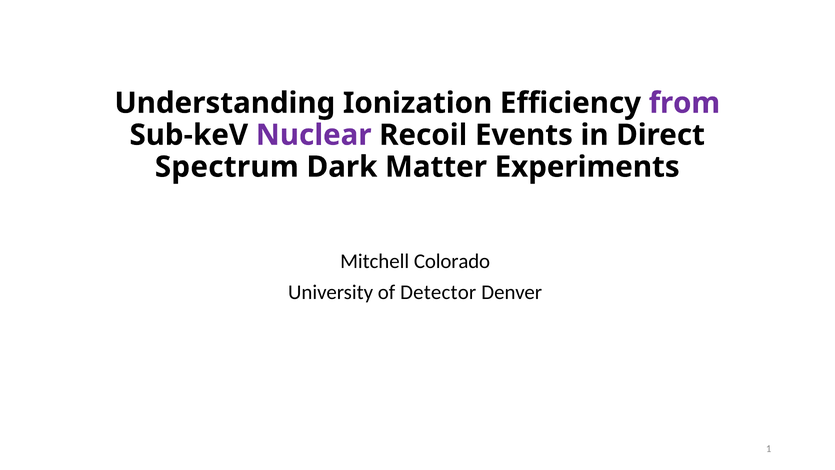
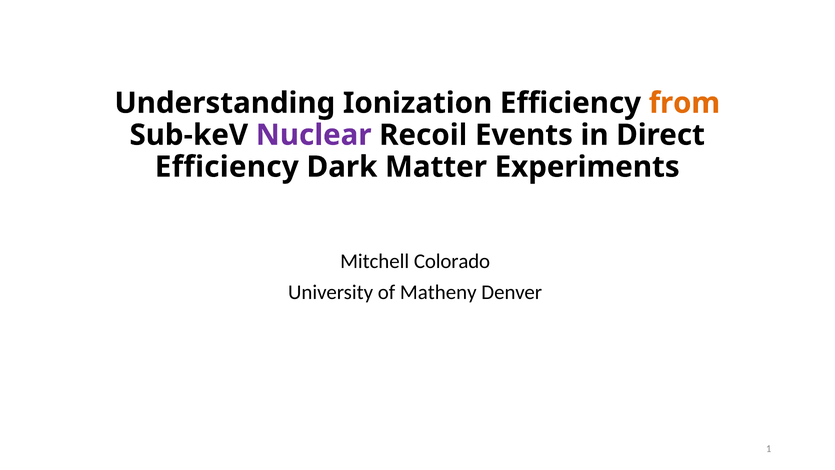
from colour: purple -> orange (684, 103)
Spectrum: Spectrum -> Efficiency (227, 167)
Detector: Detector -> Matheny (438, 292)
